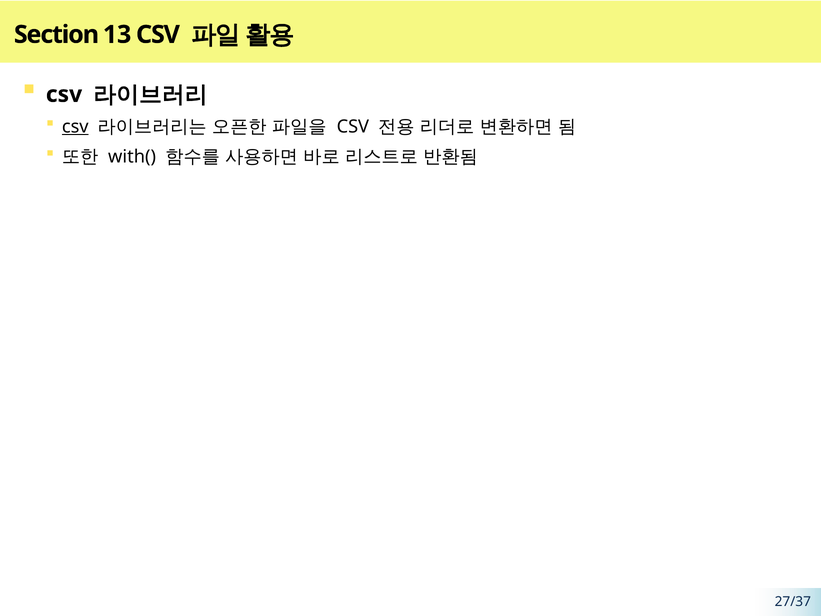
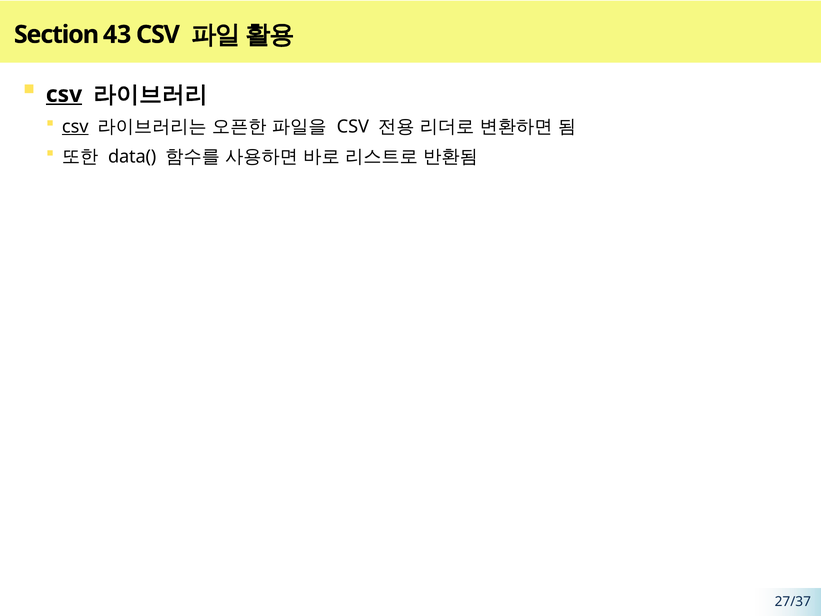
13: 13 -> 43 (117, 35)
csv underline: none -> present (64, 94)
with(: with( -> data( (132, 157)
